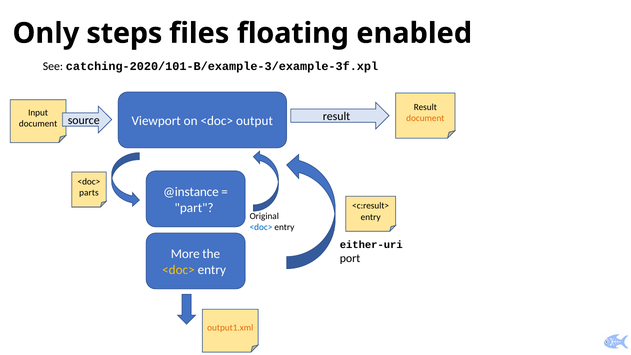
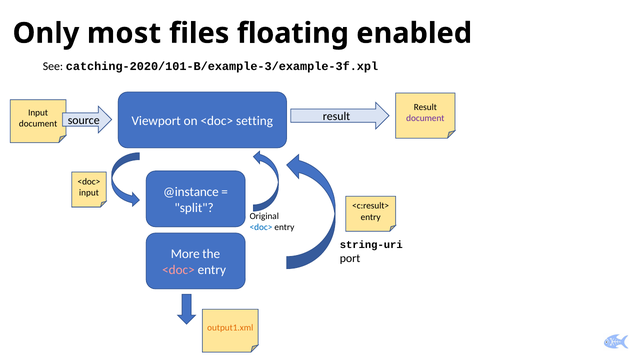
steps: steps -> most (124, 33)
document colour: orange -> purple (425, 118)
output: output -> setting (255, 121)
parts: parts -> input (89, 193)
part: part -> split (194, 208)
either-uri: either-uri -> string-uri (371, 245)
<doc> colour: yellow -> pink (178, 270)
